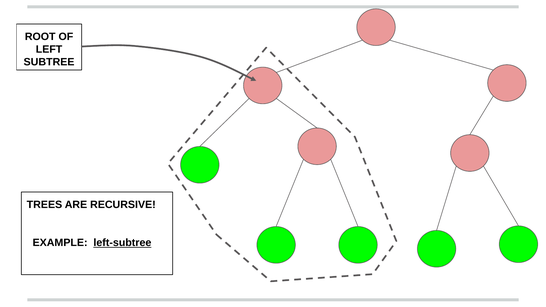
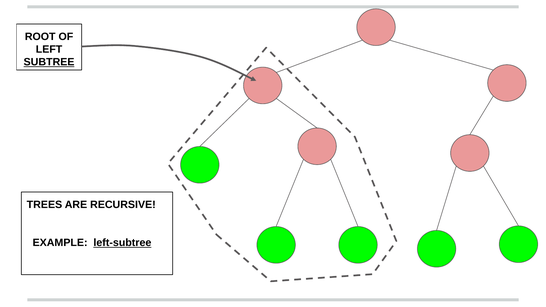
SUBTREE underline: none -> present (49, 62)
